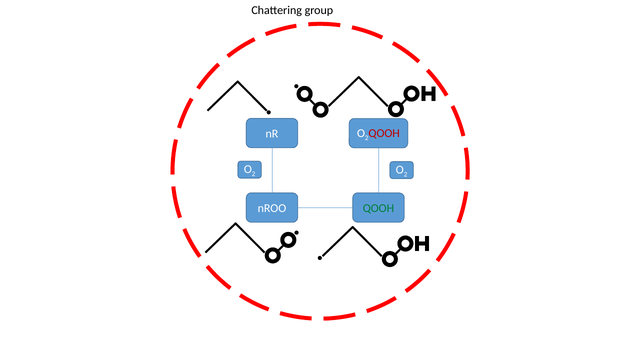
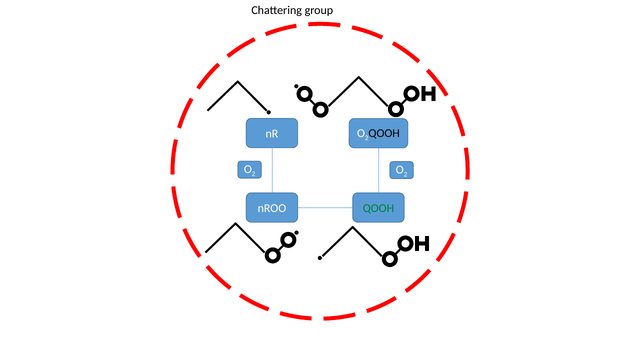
QOOH colour: red -> black (384, 133)
